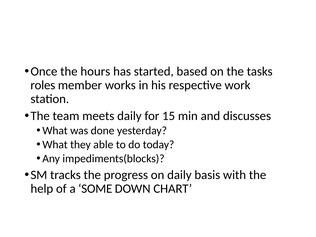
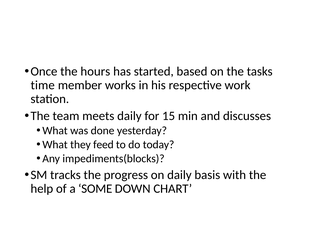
roles: roles -> time (43, 85)
able: able -> feed (103, 145)
